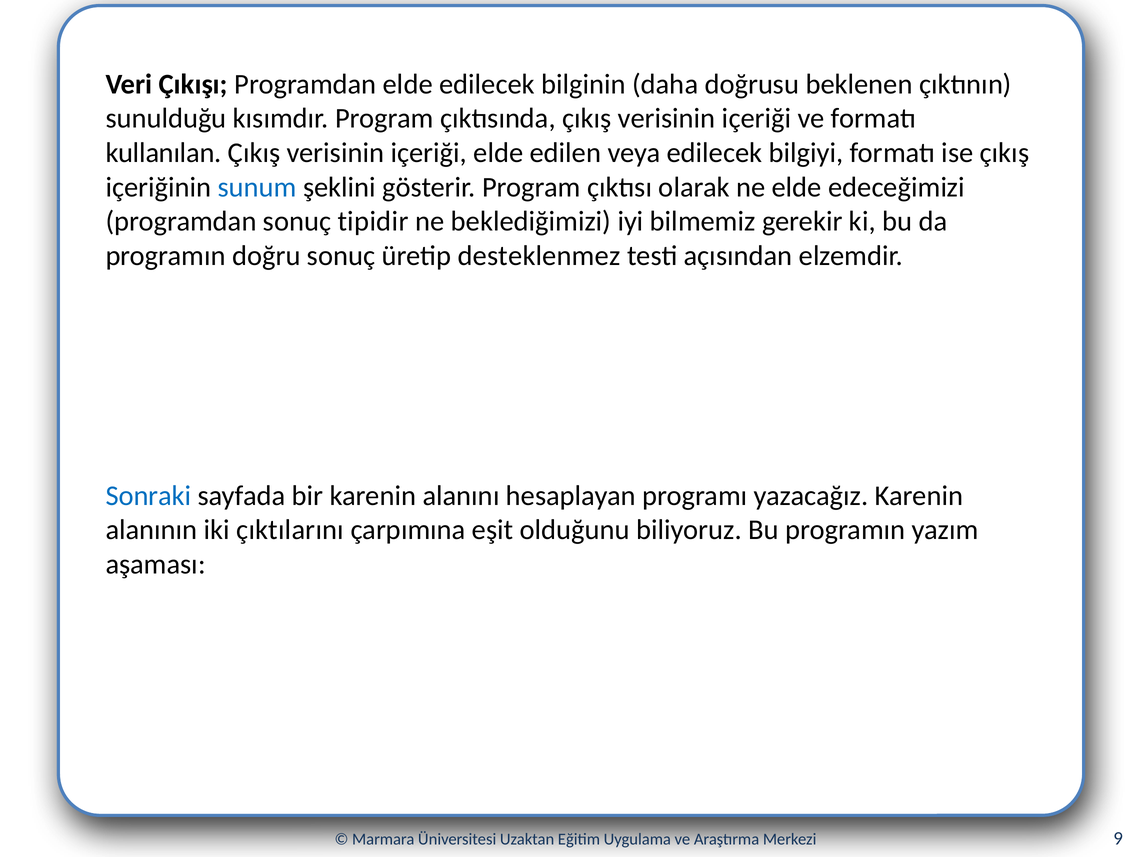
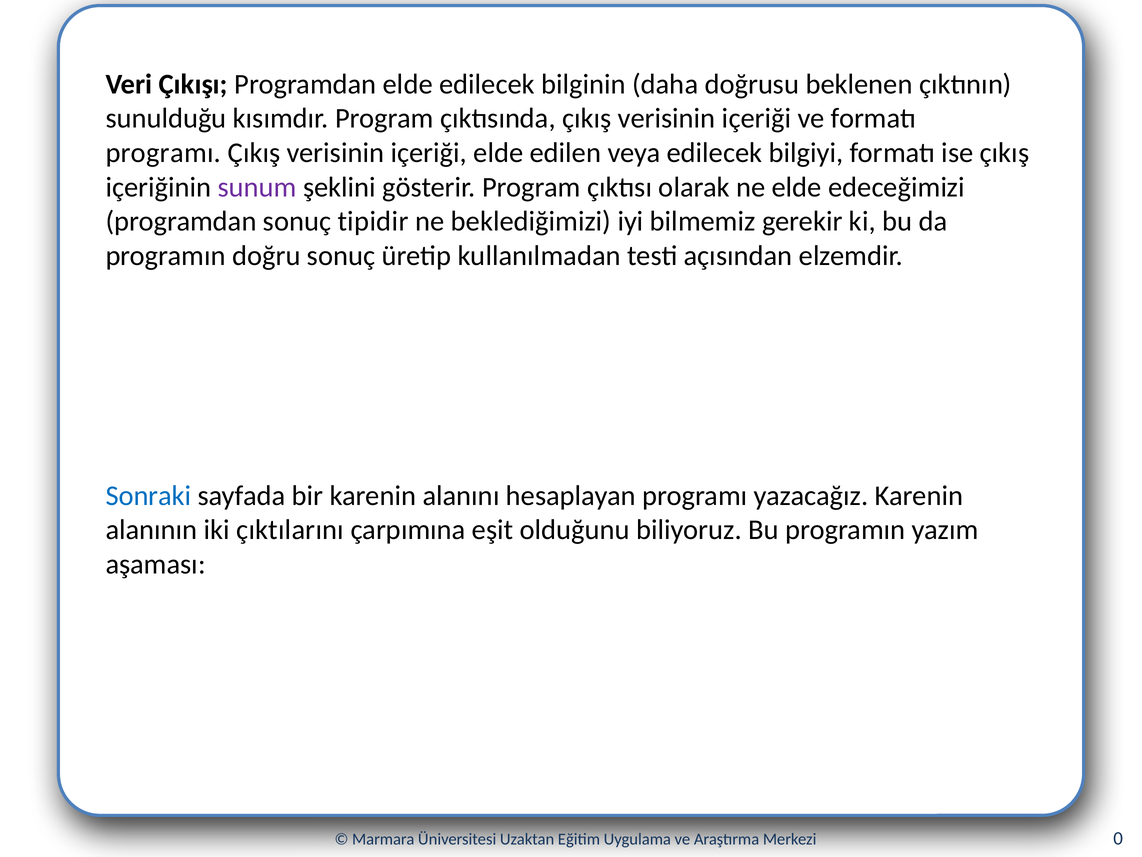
kullanılan: kullanılan -> programı (163, 153)
sunum colour: blue -> purple (257, 187)
desteklenmez: desteklenmez -> kullanılmadan (539, 256)
9: 9 -> 0 (1118, 838)
